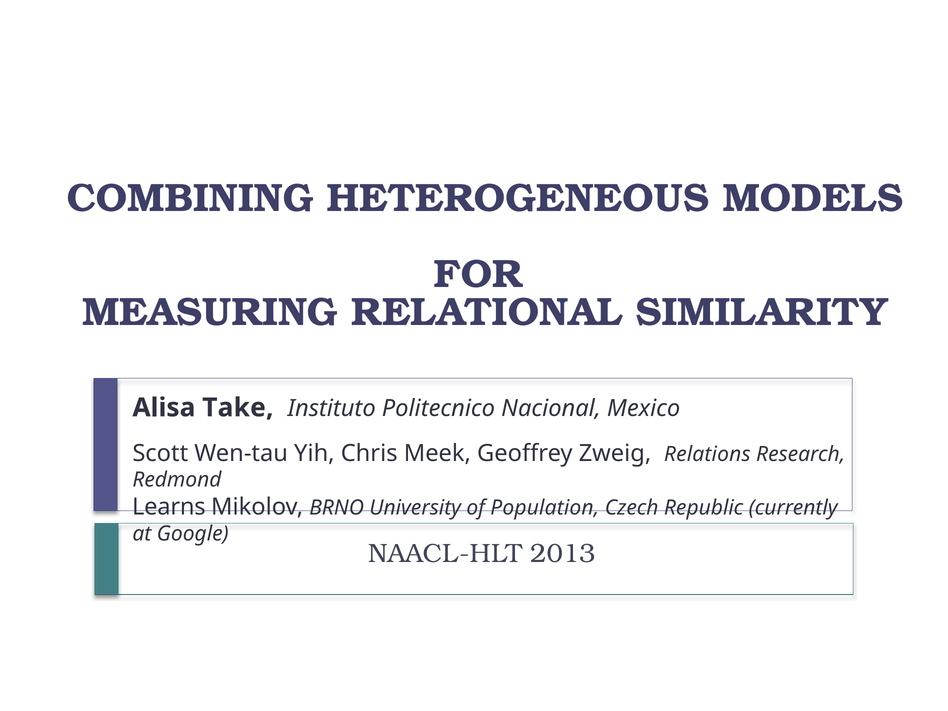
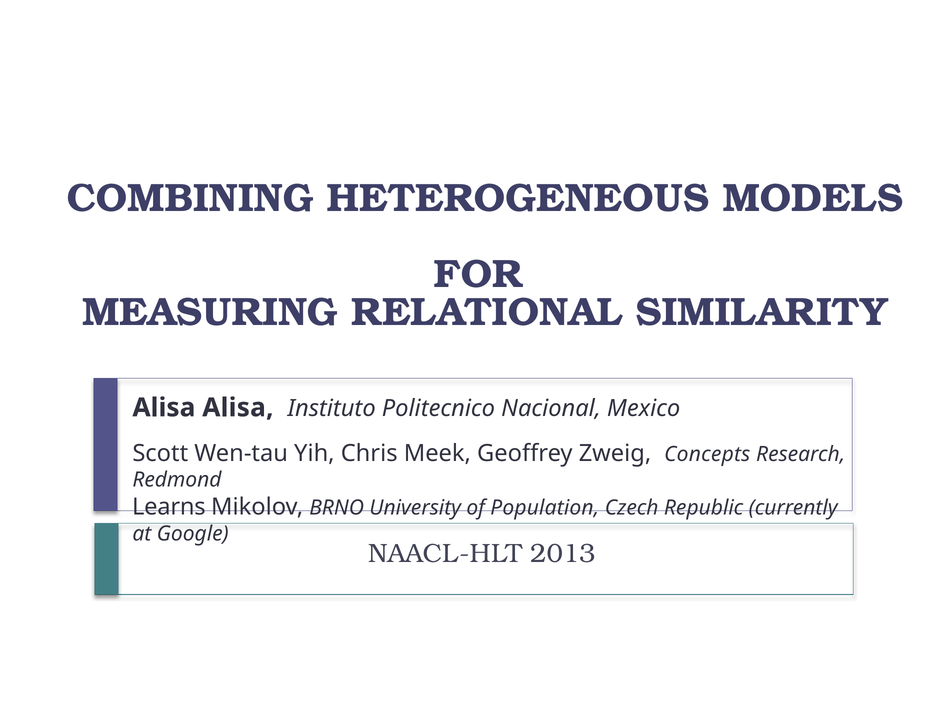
Alisa Take: Take -> Alisa (238, 408)
Relations: Relations -> Concepts (707, 454)
